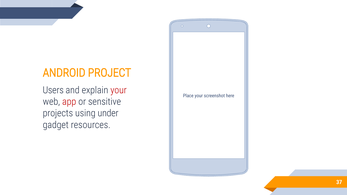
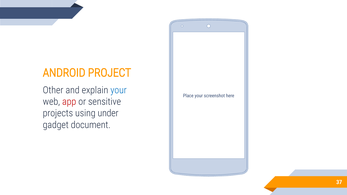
Users: Users -> Other (53, 90)
your colour: red -> blue (119, 90)
resources: resources -> document (91, 125)
